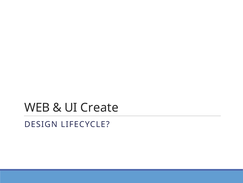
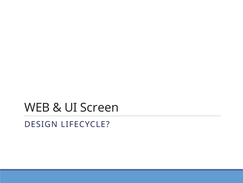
Create: Create -> Screen (99, 107)
